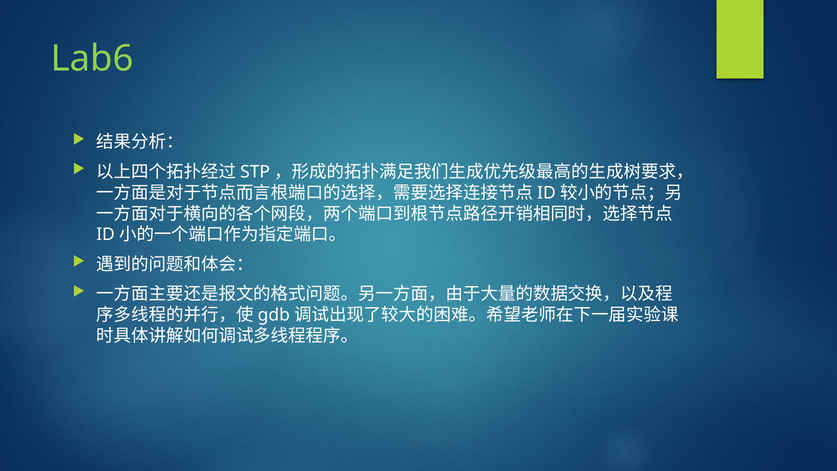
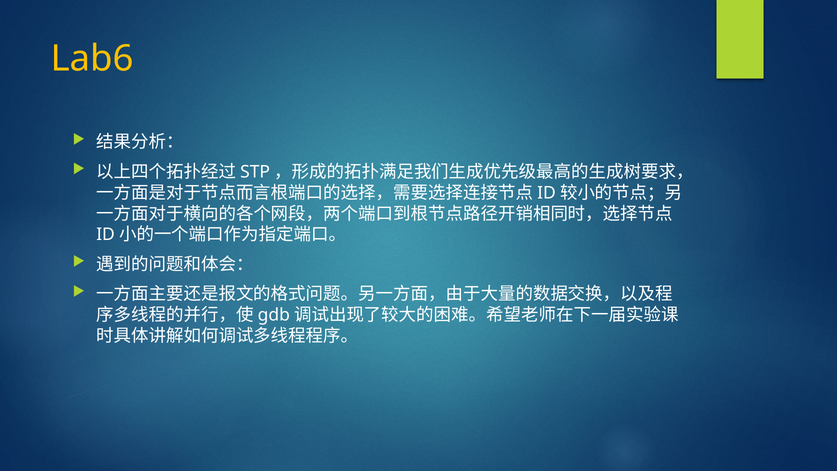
Lab6 colour: light green -> yellow (92, 59)
